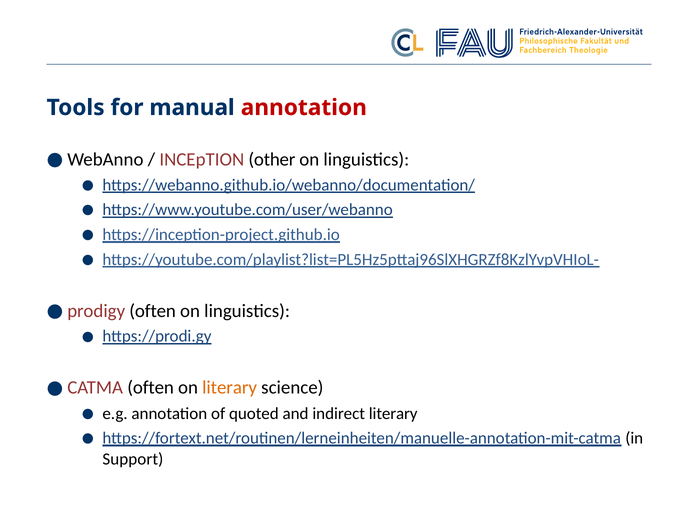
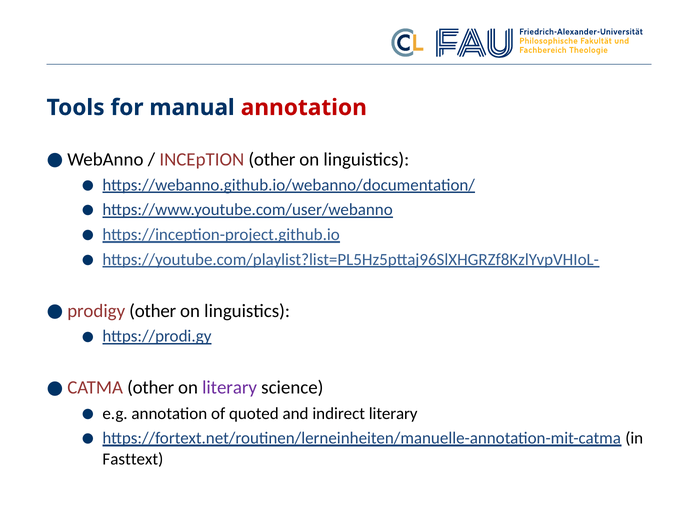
often: often -> other (153, 311)
often: often -> other (151, 388)
literary colour: orange -> purple (230, 388)
Support: Support -> Fasttext (133, 459)
